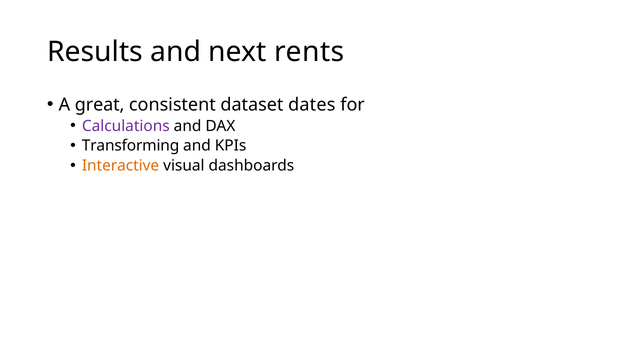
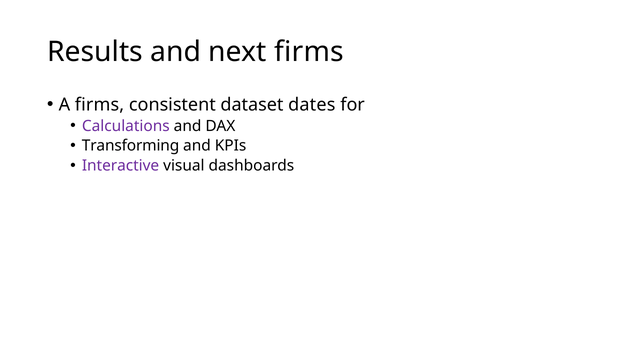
next rents: rents -> firms (309, 52)
A great: great -> firms (100, 104)
Interactive colour: orange -> purple (121, 166)
